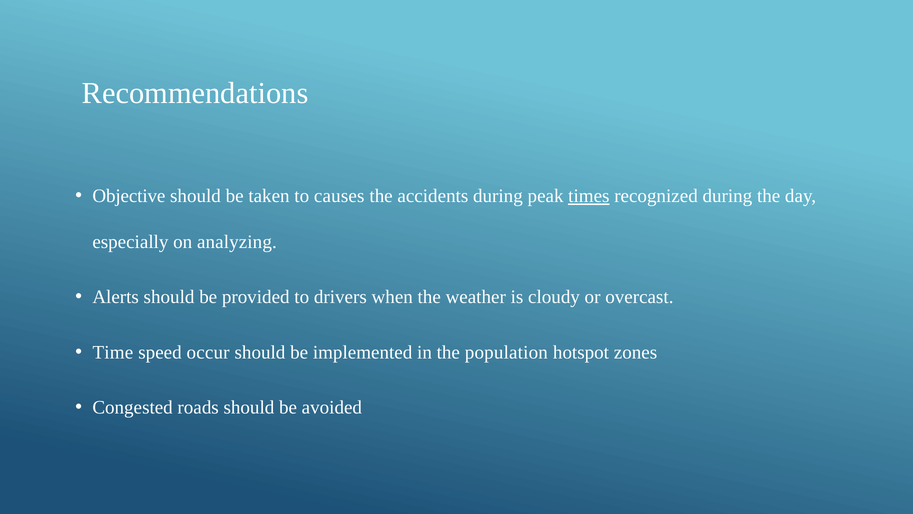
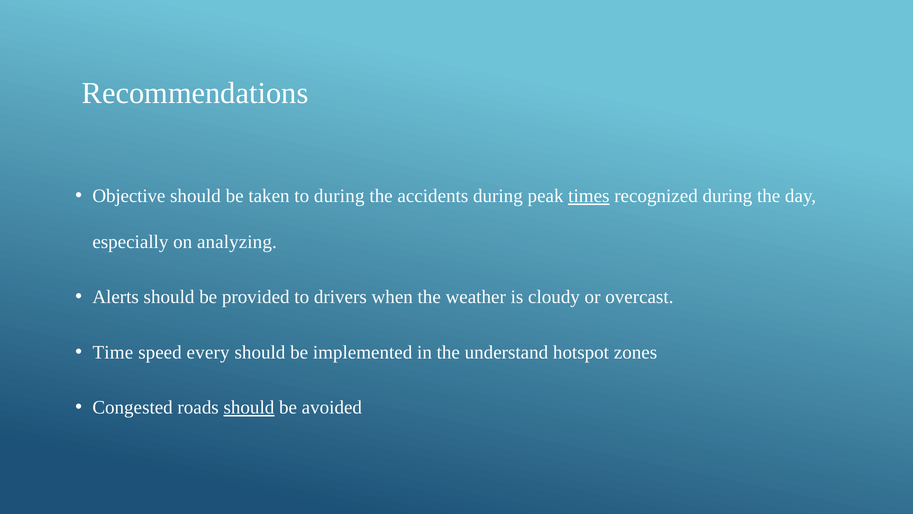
to causes: causes -> during (339, 196)
occur: occur -> every (208, 352)
population: population -> understand (506, 352)
should underline: none -> present (249, 407)
